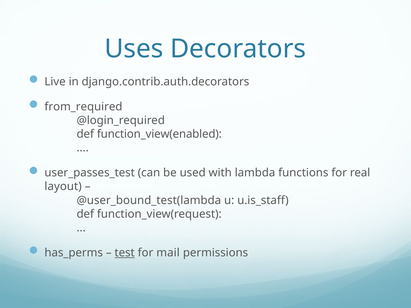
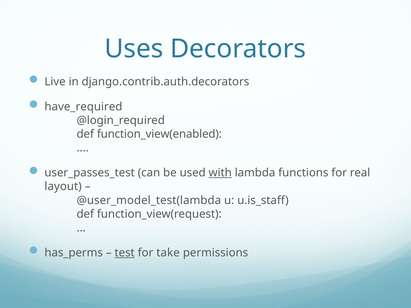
from_required: from_required -> have_required (83, 107)
with underline: none -> present (220, 173)
@user_bound_test(lambda: @user_bound_test(lambda -> @user_model_test(lambda (149, 200)
mail: mail -> take (168, 253)
